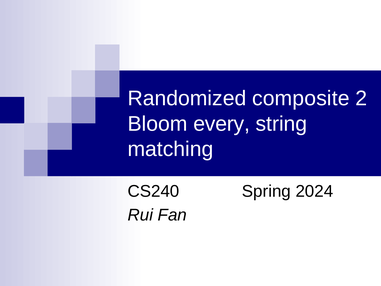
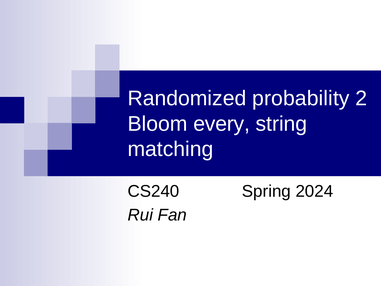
composite: composite -> probability (301, 98)
